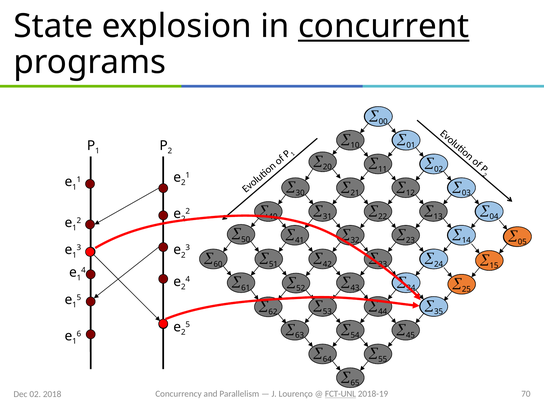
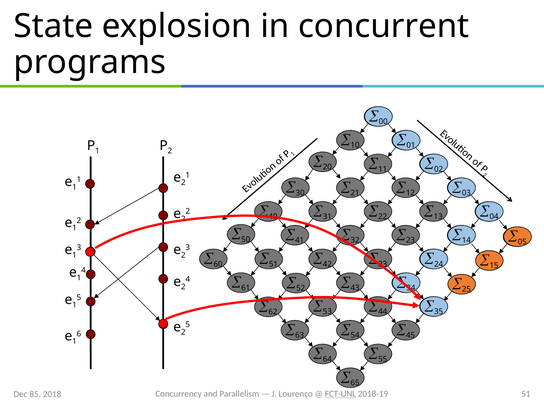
concurrent underline: present -> none (384, 26)
2018-19 70: 70 -> 51 (526, 394)
Dec 02: 02 -> 85 (35, 394)
